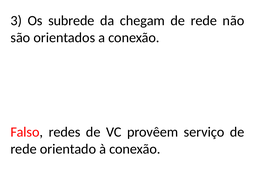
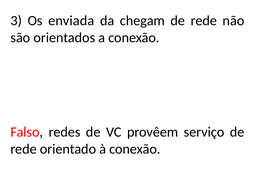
subrede: subrede -> enviada (71, 21)
